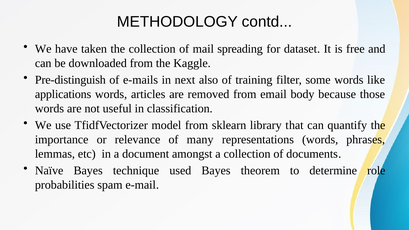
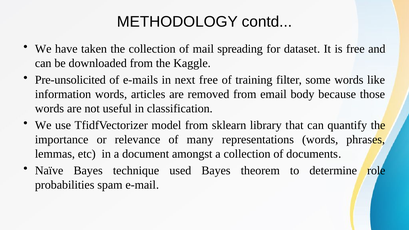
Pre-distinguish: Pre-distinguish -> Pre-unsolicited (70, 80)
next also: also -> free (208, 80)
applications: applications -> information (63, 94)
